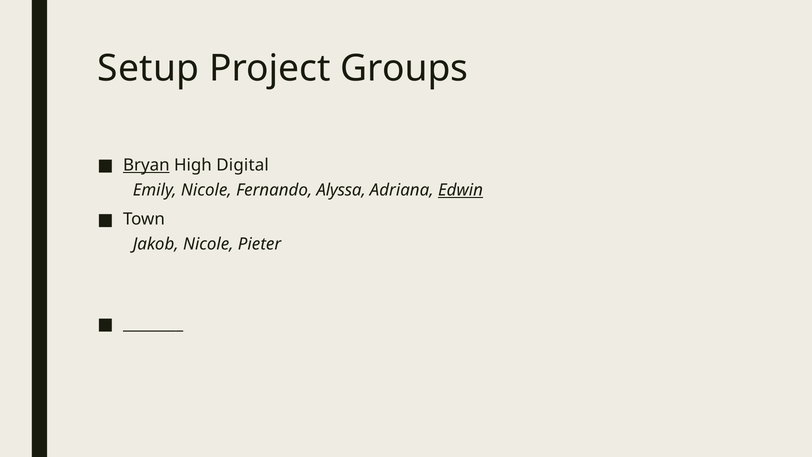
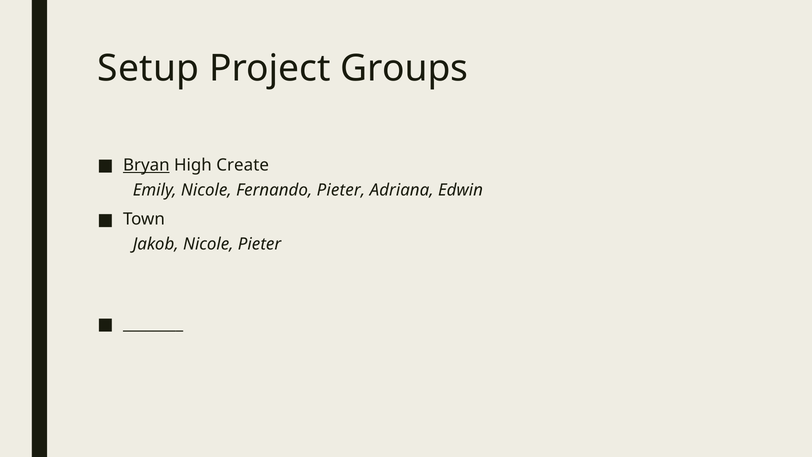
Digital: Digital -> Create (243, 165)
Fernando Alyssa: Alyssa -> Pieter (341, 190)
Edwin underline: present -> none (461, 190)
